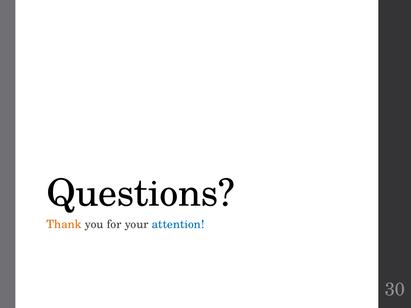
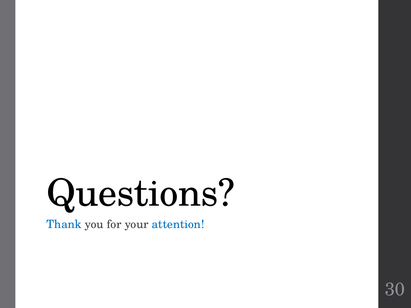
Thank colour: orange -> blue (64, 224)
